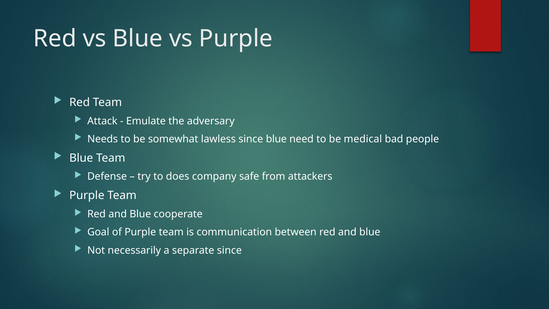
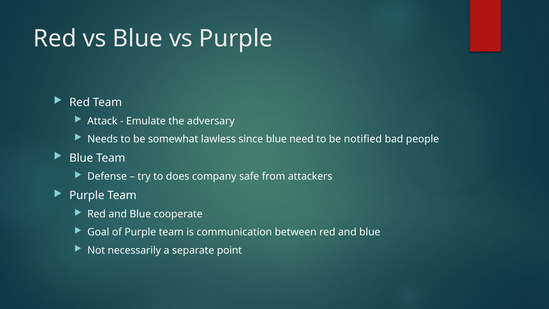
medical: medical -> notified (363, 139)
separate since: since -> point (229, 250)
